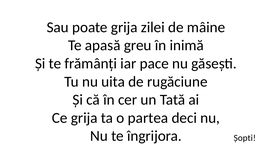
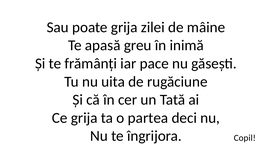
Șopti: Șopti -> Copil (245, 138)
